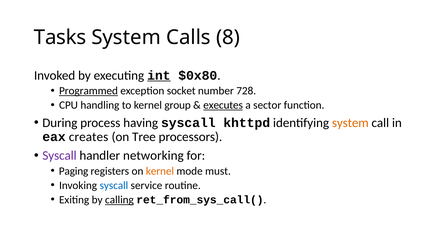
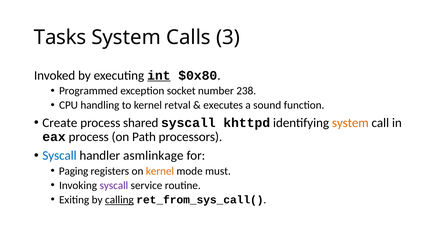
8: 8 -> 3 (228, 37)
Programmed underline: present -> none (88, 91)
728: 728 -> 238 (246, 91)
group: group -> retval (178, 105)
executes underline: present -> none (223, 105)
sector: sector -> sound (267, 105)
During: During -> Create (60, 123)
having: having -> shared (141, 123)
eax creates: creates -> process (89, 137)
Tree: Tree -> Path (144, 137)
Syscall colour: purple -> blue (59, 156)
networking: networking -> asmlinkage (153, 156)
syscall colour: blue -> purple (114, 185)
